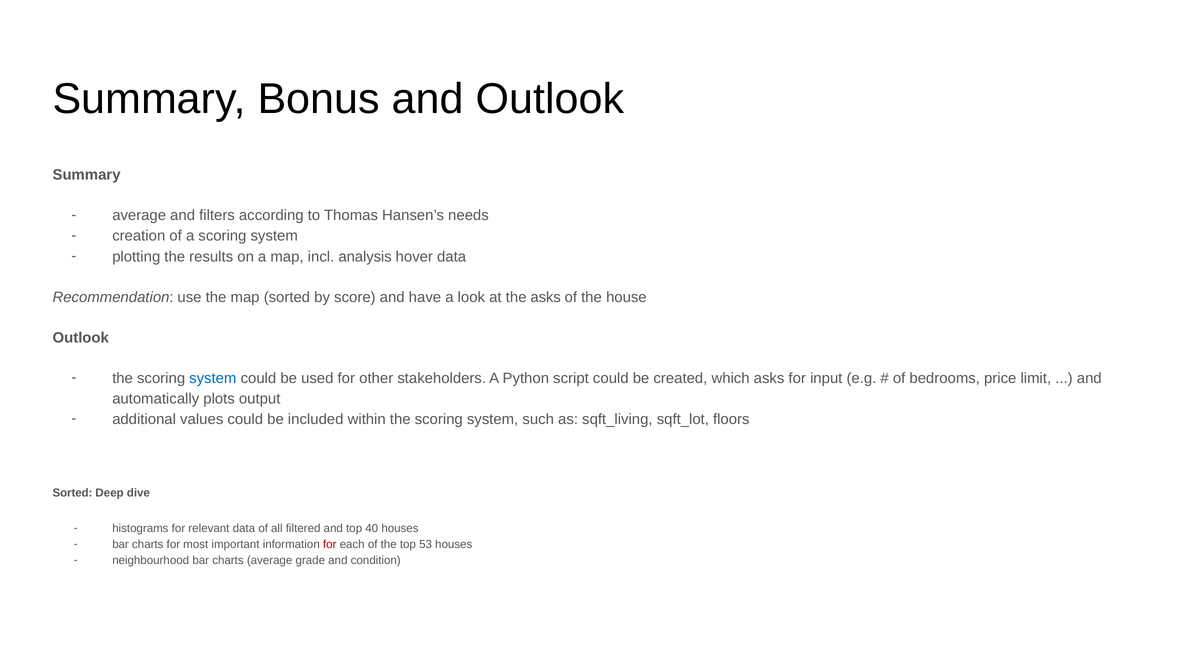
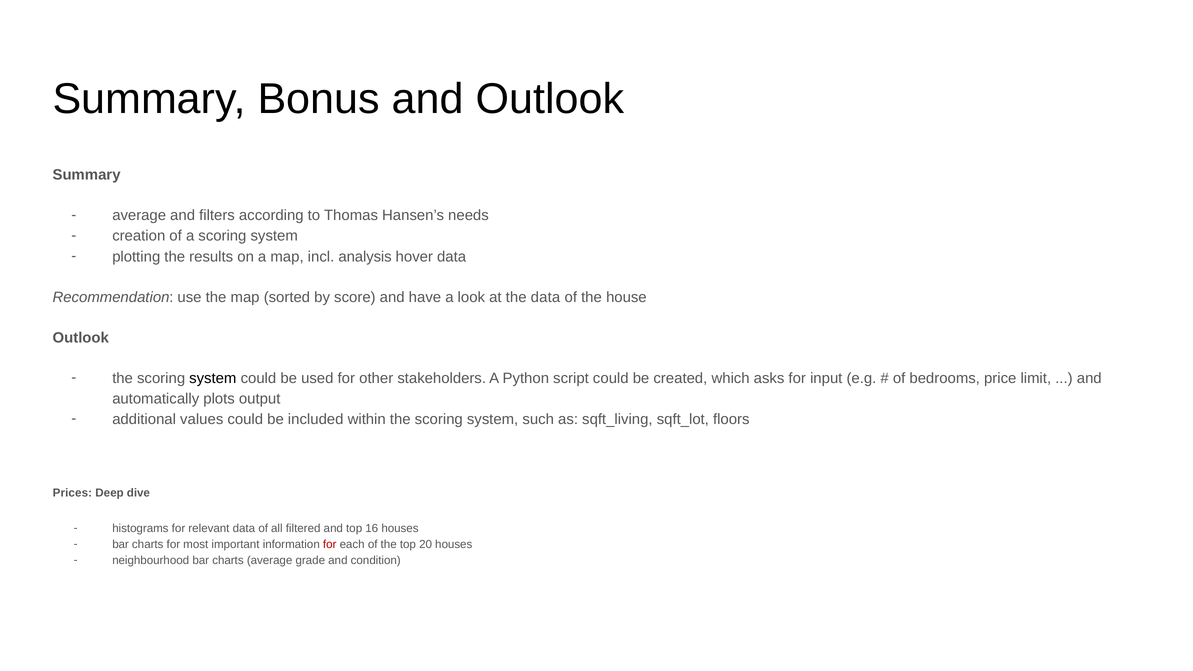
the asks: asks -> data (545, 297)
system colour: blue -> black (213, 378)
Sorted: Sorted -> Prices (72, 493)
40: 40 -> 16 (372, 529)
53: 53 -> 20 (426, 545)
